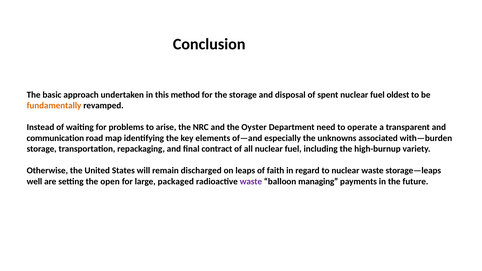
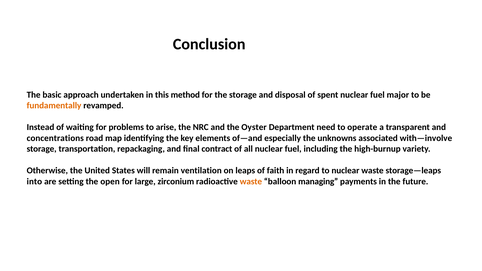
oldest: oldest -> major (398, 95)
communication: communication -> concentrations (55, 138)
with—burden: with—burden -> with—involve (426, 138)
discharged: discharged -> ventilation (201, 171)
well: well -> into (34, 182)
packaged: packaged -> zirconium (176, 182)
waste colour: purple -> orange (251, 182)
